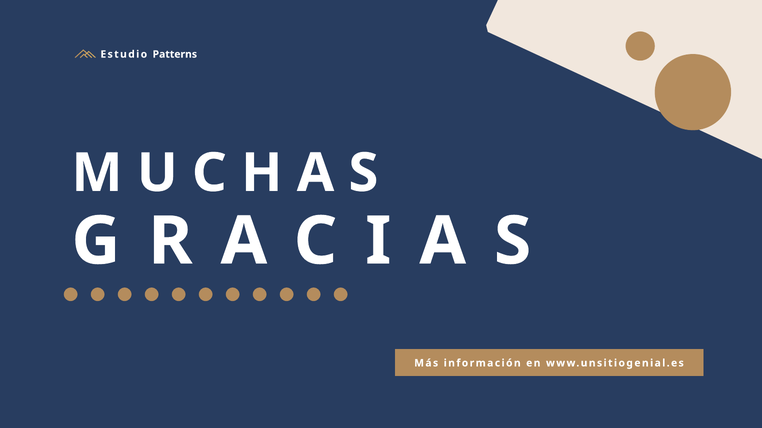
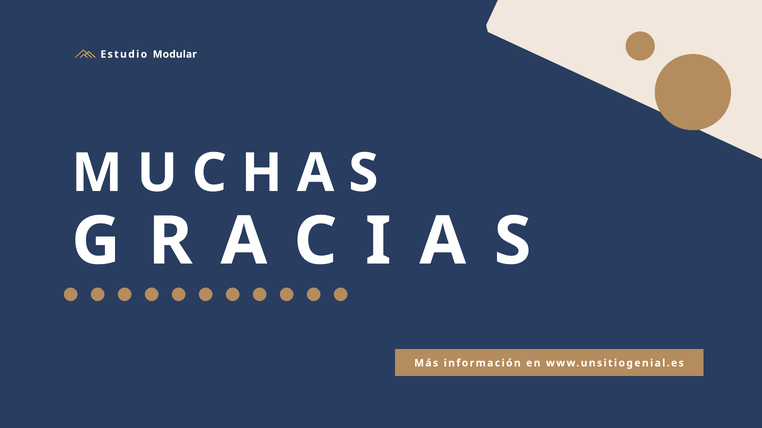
Patterns: Patterns -> Modular (175, 54)
